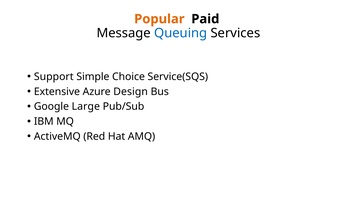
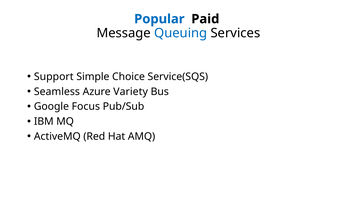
Popular colour: orange -> blue (159, 19)
Extensive: Extensive -> Seamless (57, 91)
Design: Design -> Variety (131, 91)
Large: Large -> Focus (86, 106)
